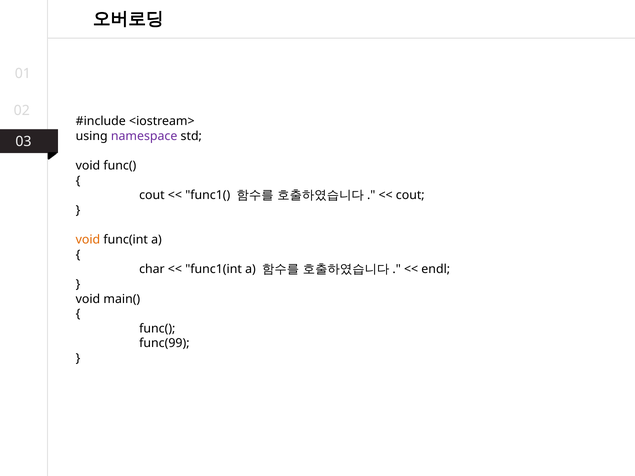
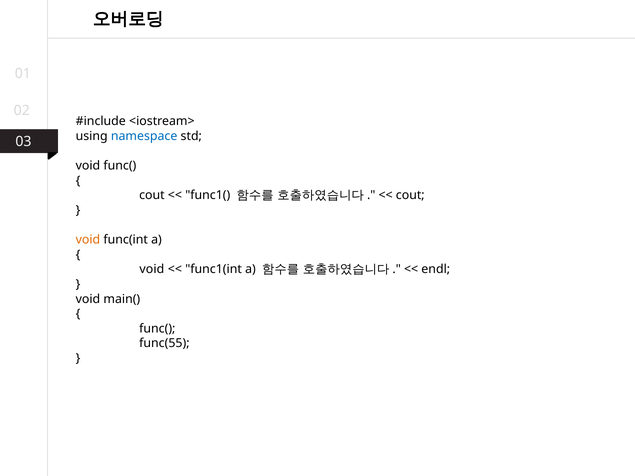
namespace colour: purple -> blue (144, 136)
char: char -> void (152, 269)
func(99: func(99 -> func(55 (164, 344)
